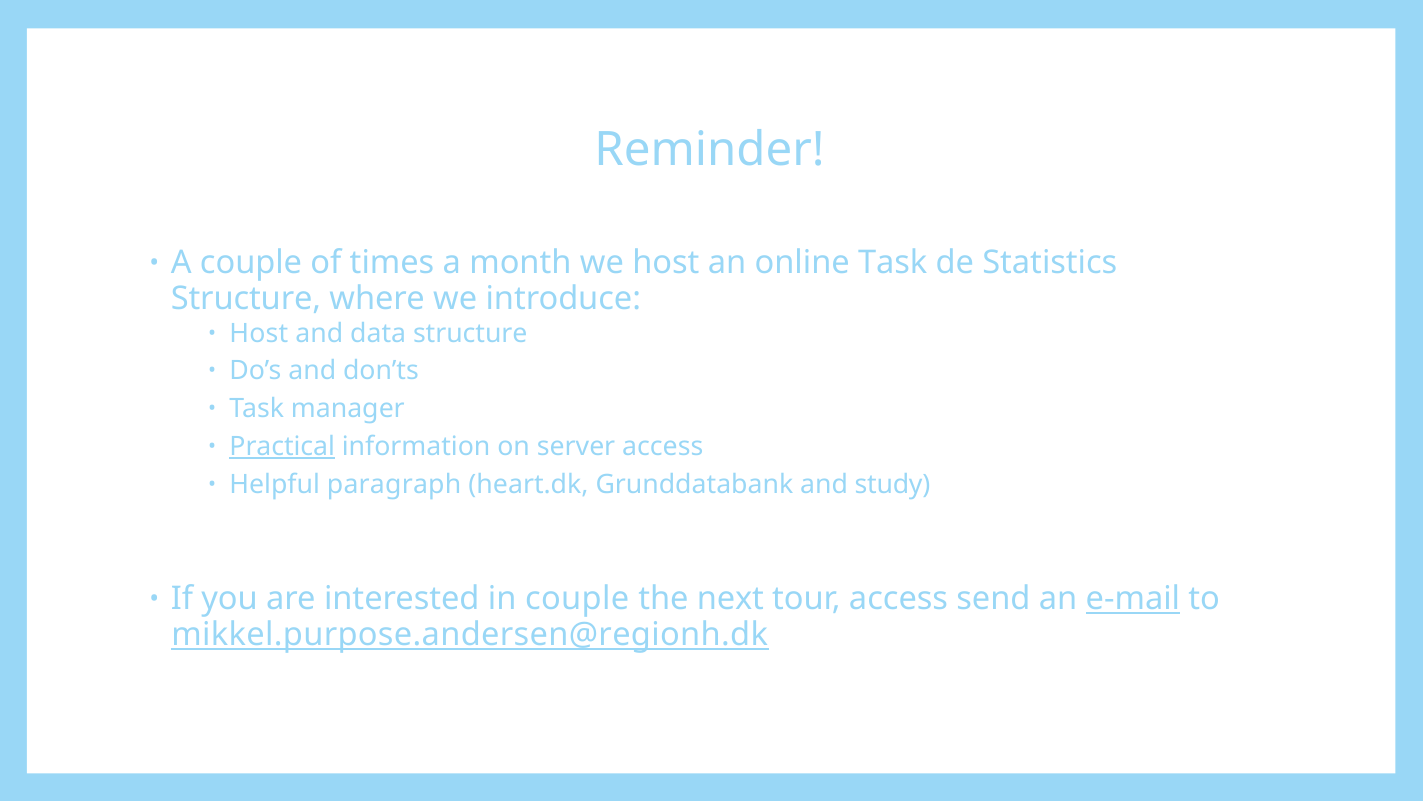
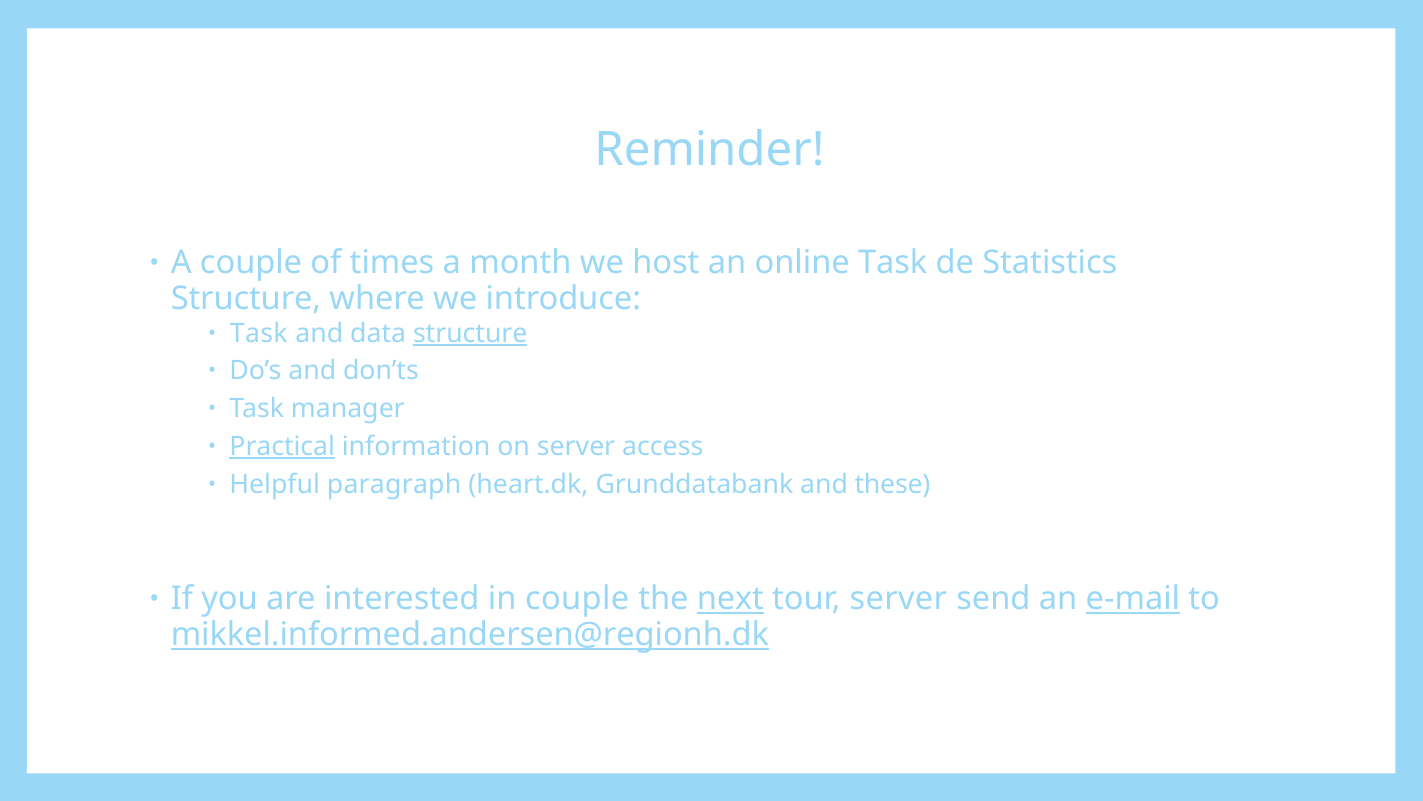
Host: Host -> Task (259, 333)
structure underline: none -> present (470, 333)
study: study -> these (892, 484)
next underline: none -> present (730, 599)
tour access: access -> server (898, 599)
mikkel.purpose.andersen@regionh.dk: mikkel.purpose.andersen@regionh.dk -> mikkel.informed.andersen@regionh.dk (470, 634)
